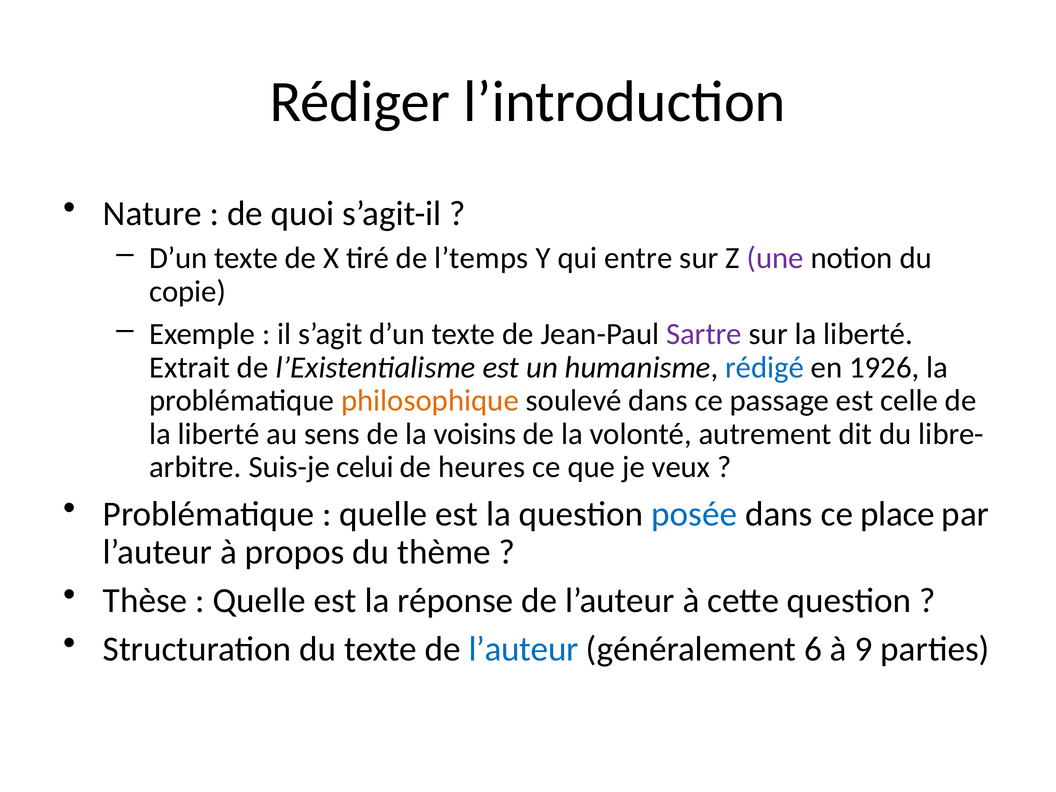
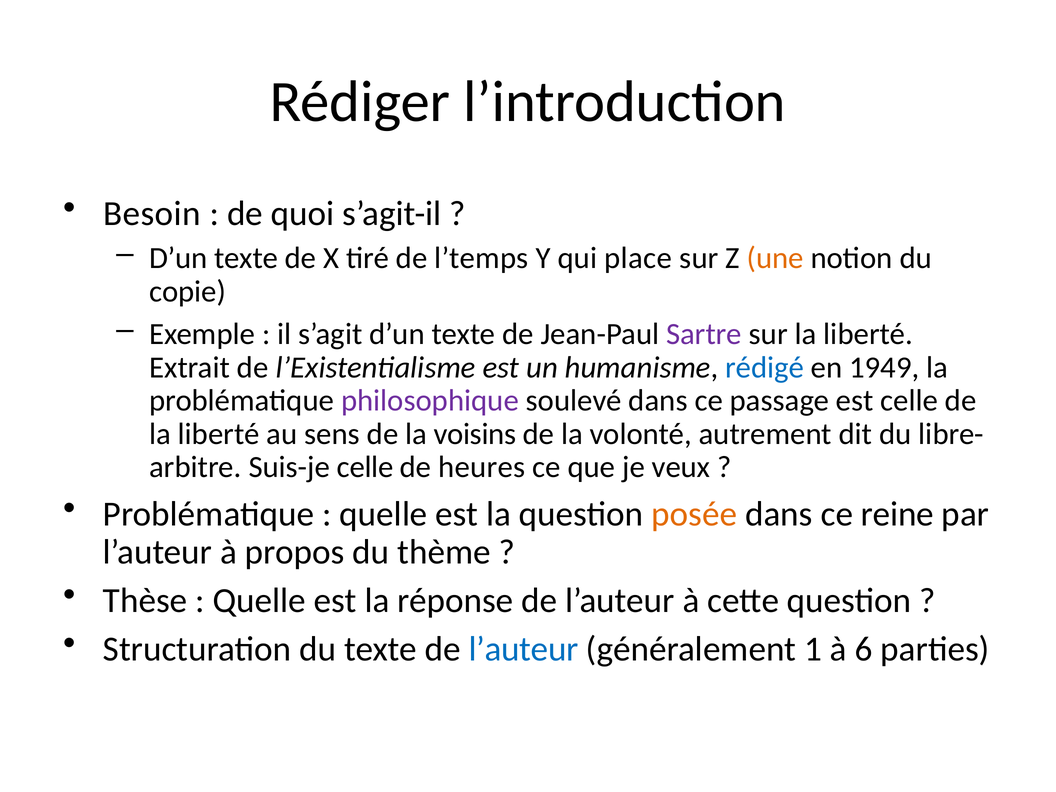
Nature: Nature -> Besoin (152, 214)
entre: entre -> place (638, 258)
une colour: purple -> orange (775, 258)
1926: 1926 -> 1949 (884, 367)
philosophique colour: orange -> purple (430, 401)
Suis-je celui: celui -> celle (365, 467)
posée colour: blue -> orange (694, 514)
place: place -> reine (897, 514)
6: 6 -> 1 (813, 649)
9: 9 -> 6 (864, 649)
